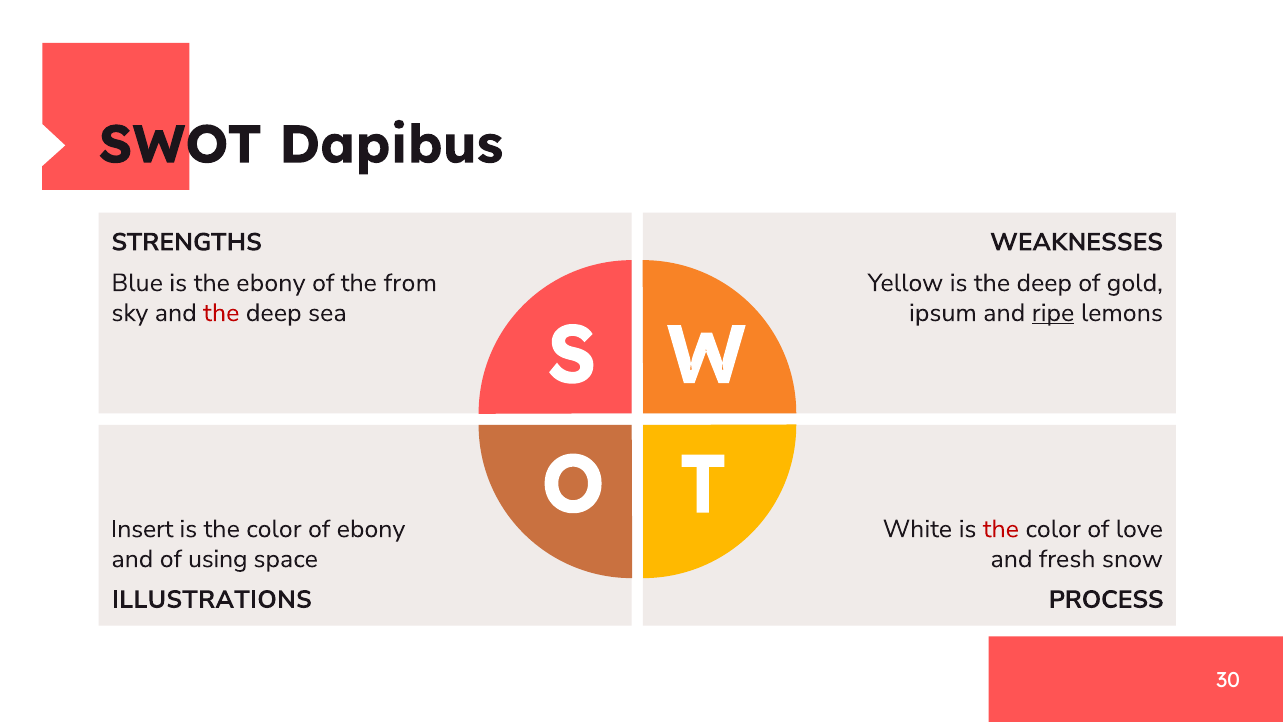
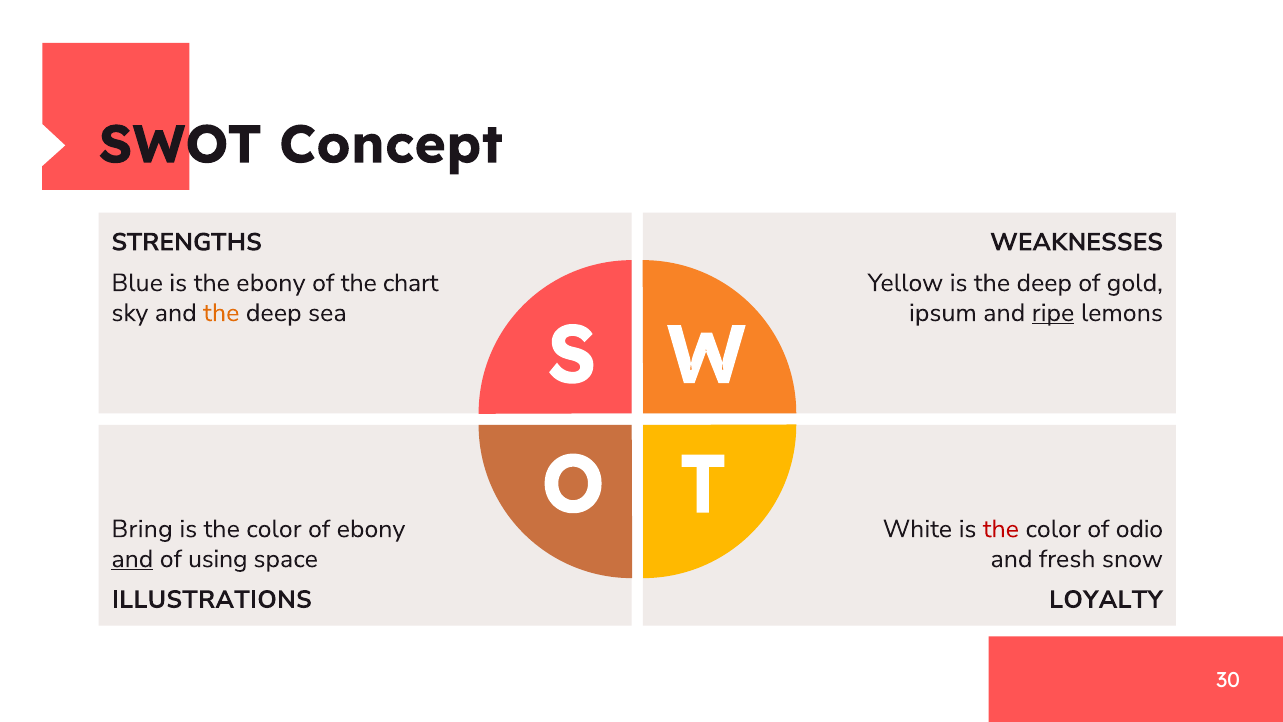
Dapibus: Dapibus -> Concept (391, 145)
from: from -> chart (411, 283)
the colour: red -> orange (221, 313)
Insert: Insert -> Bring (142, 529)
love: love -> odio (1139, 529)
and underline: none -> present (132, 559)
PROCESS: PROCESS -> LOYALTY (1106, 599)
